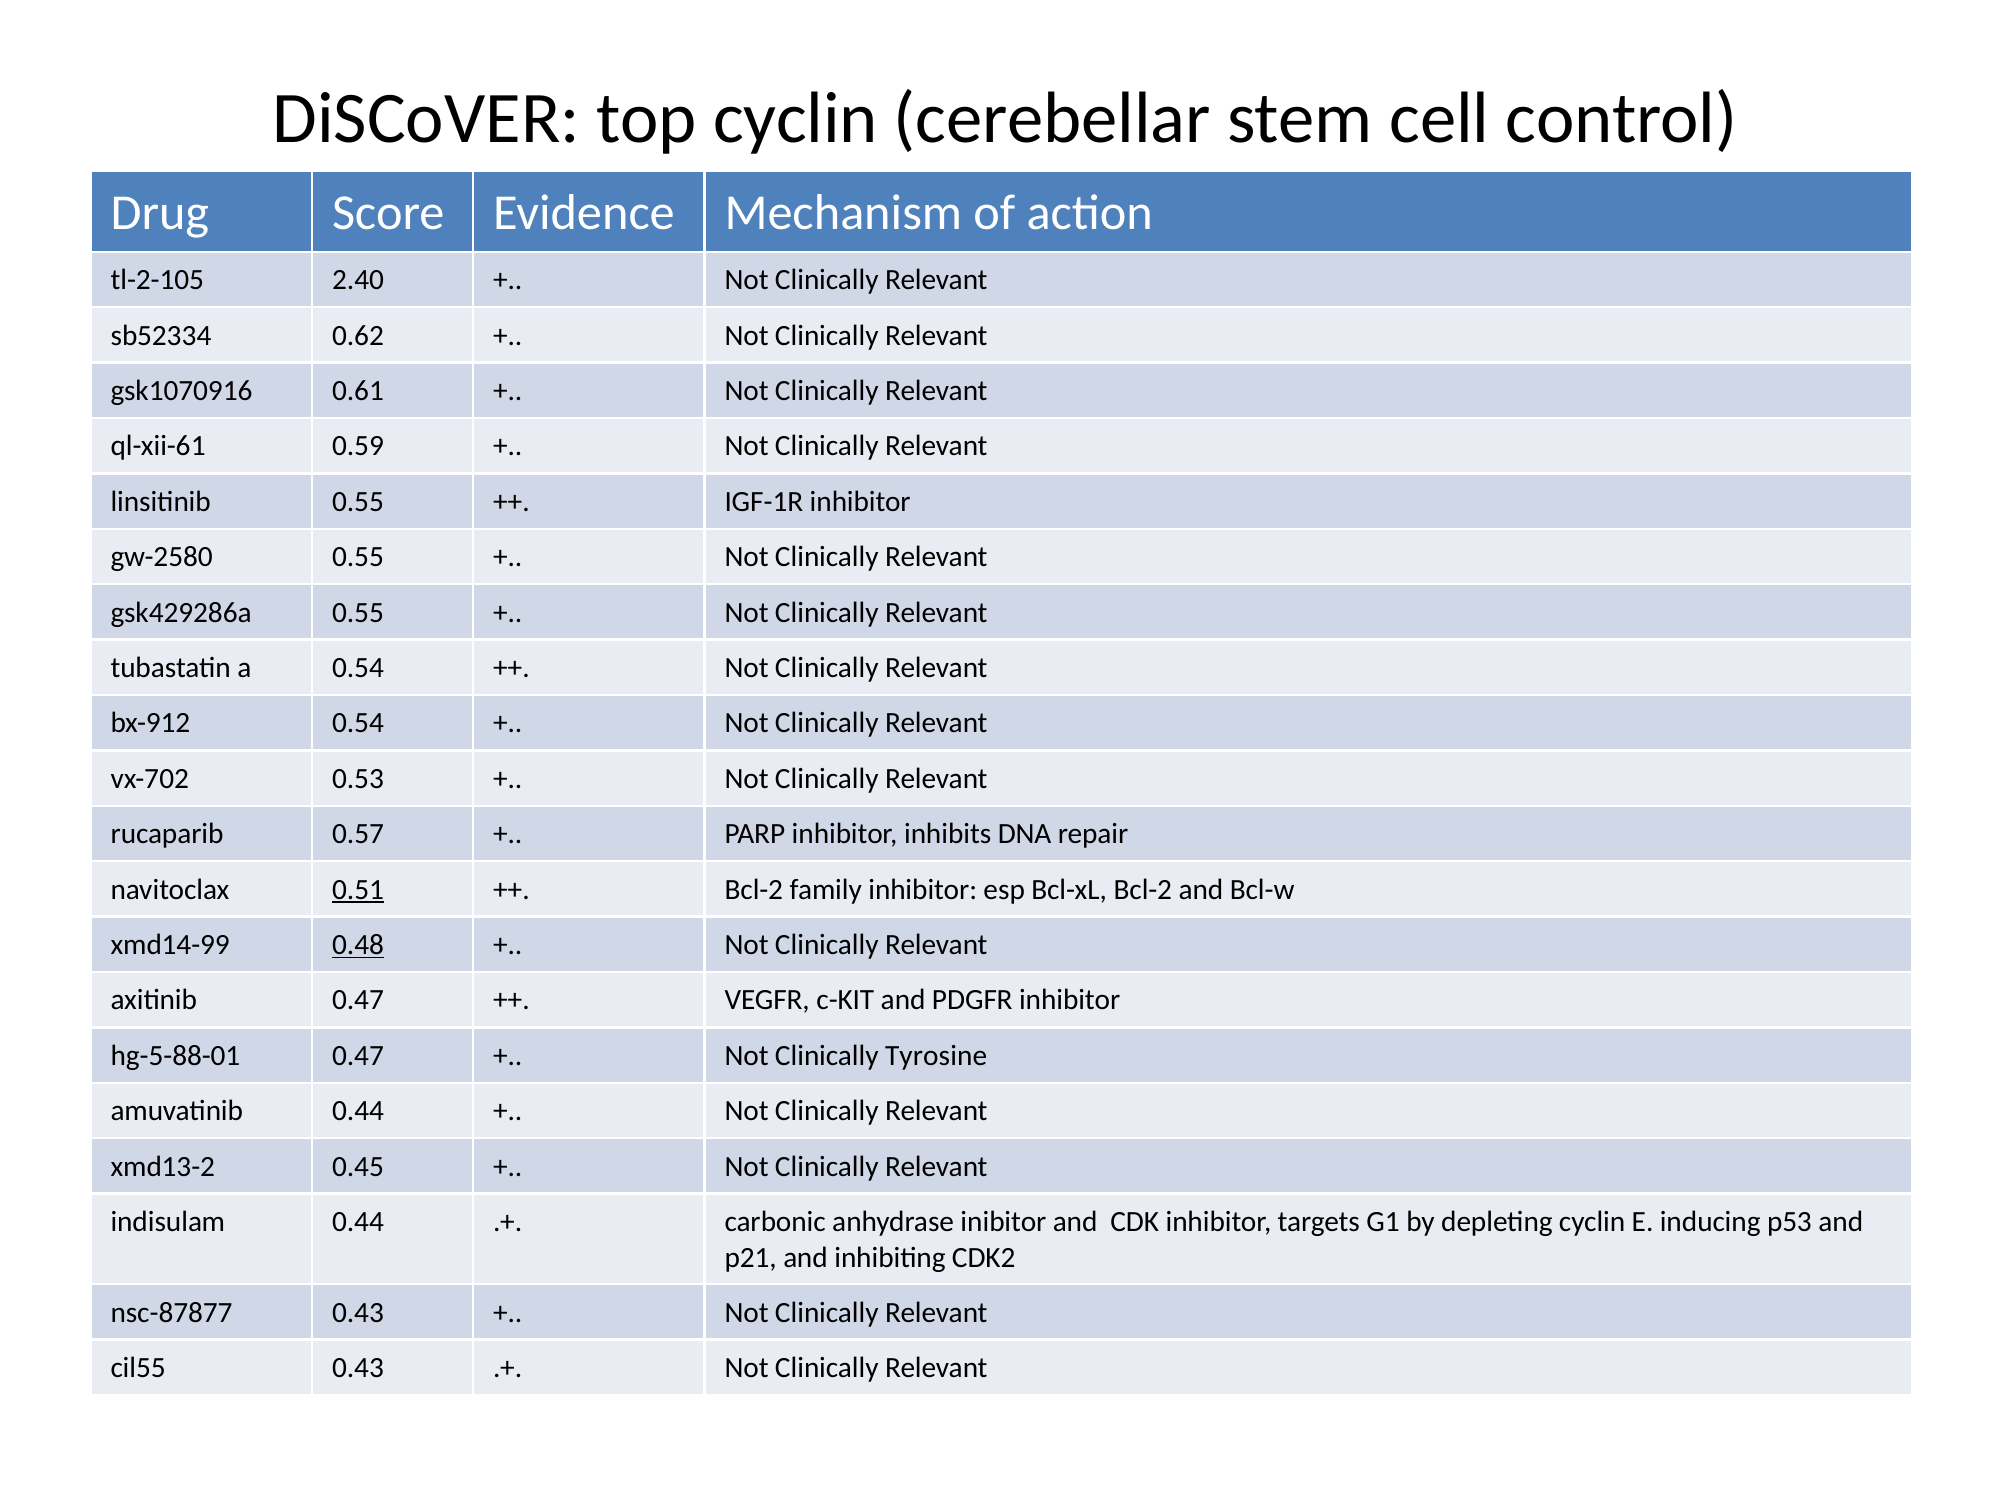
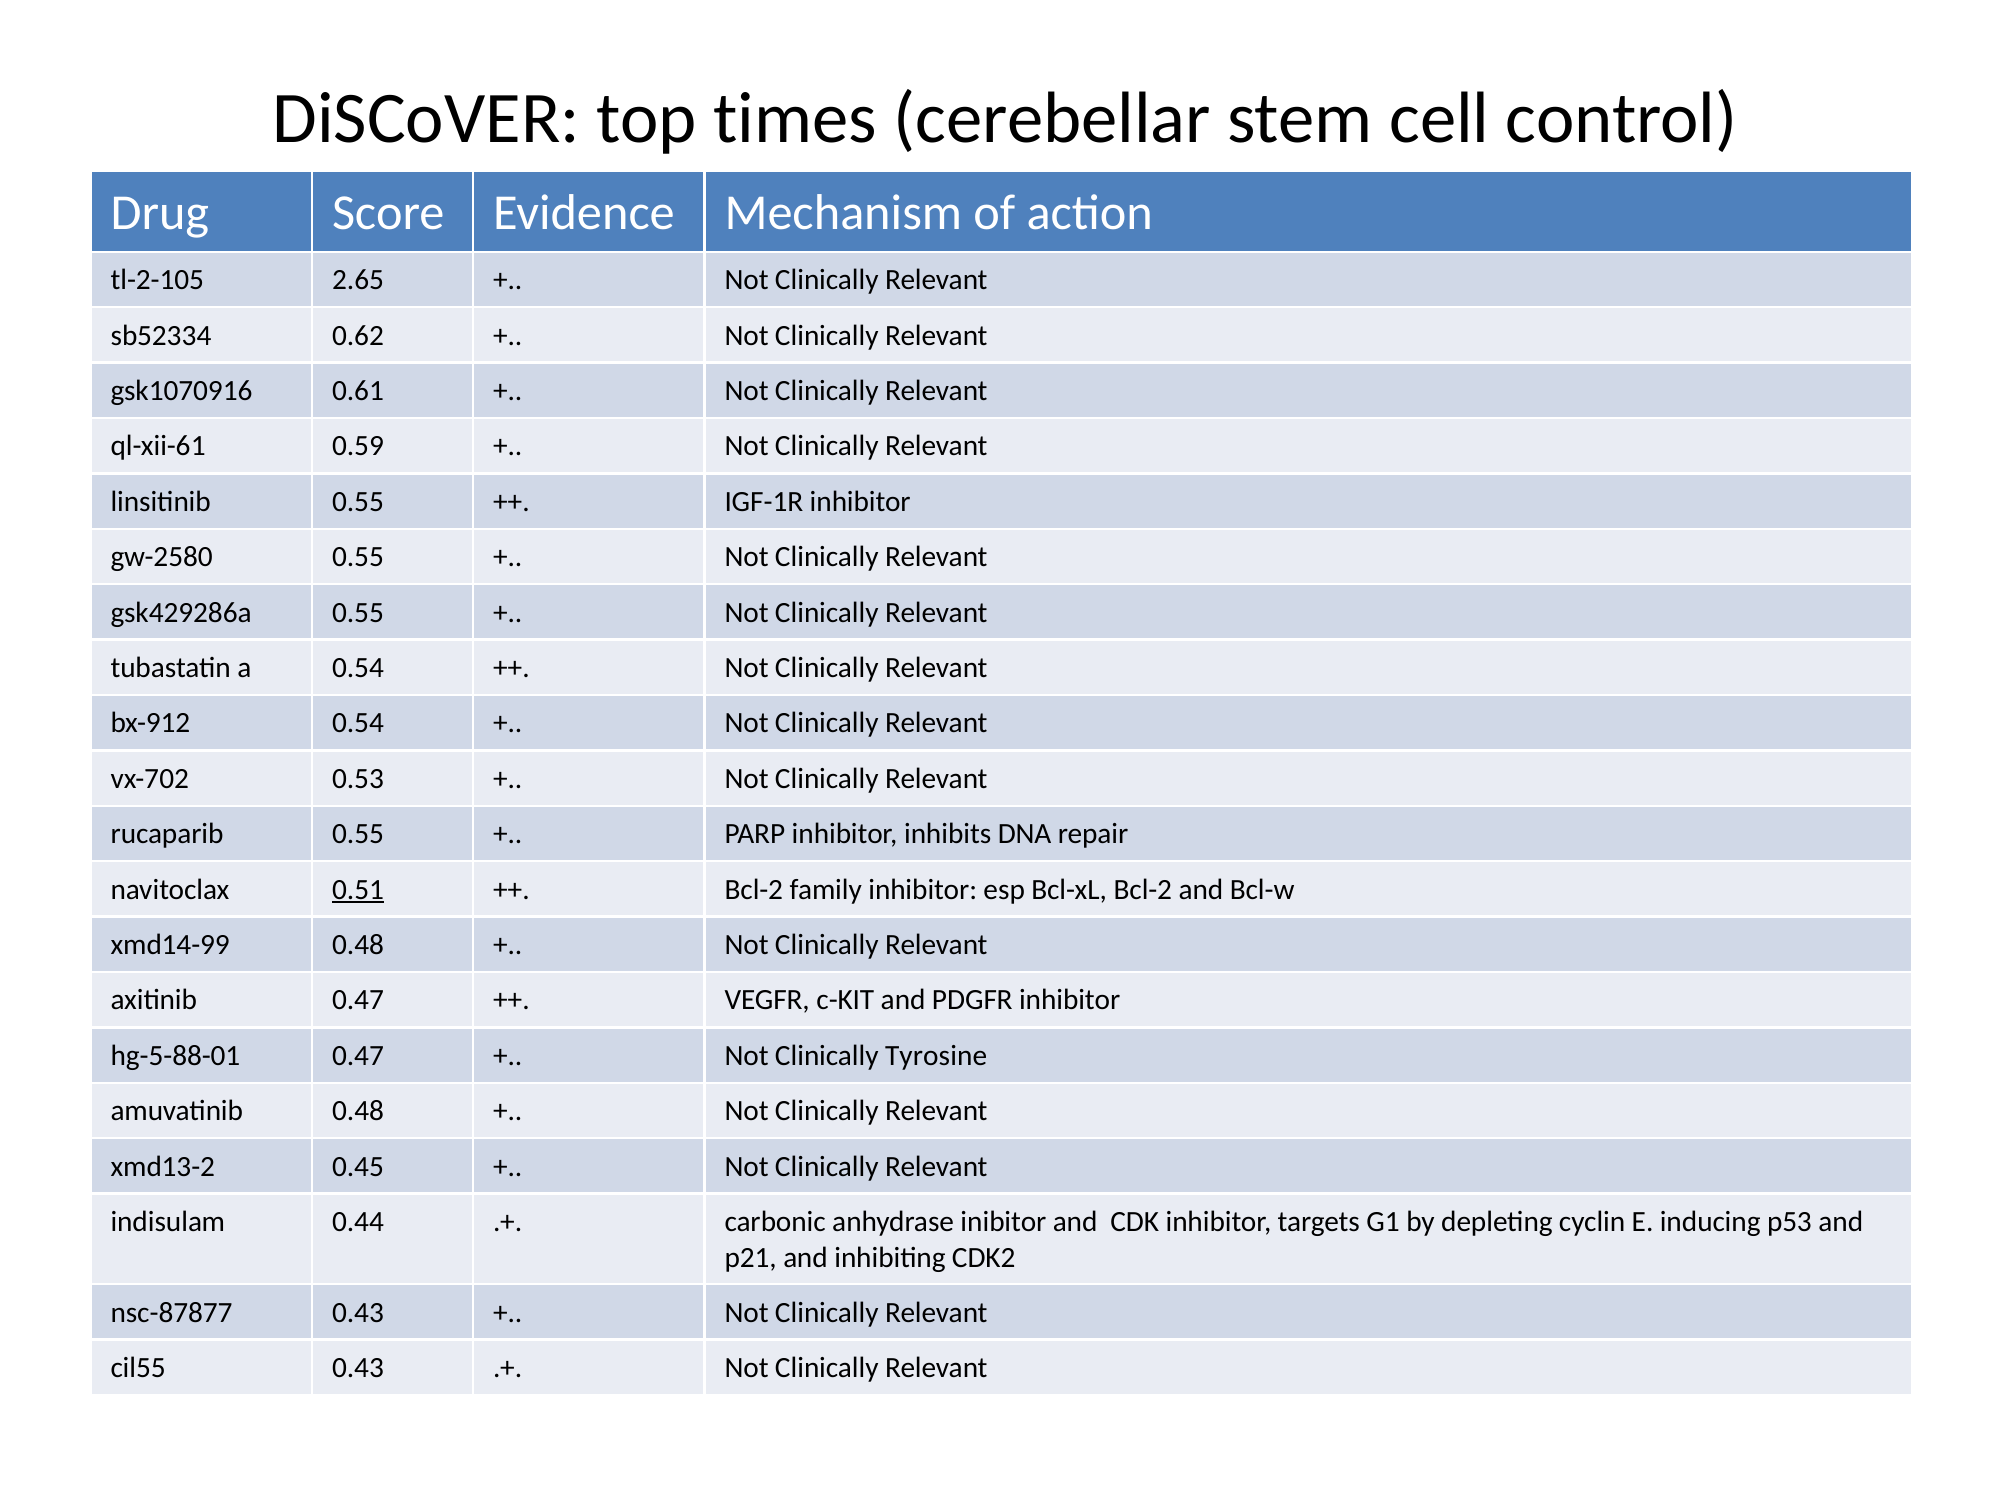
top cyclin: cyclin -> times (795, 119)
2.40: 2.40 -> 2.65 (358, 280)
rucaparib 0.57: 0.57 -> 0.55 (358, 834)
0.48 underline: present -> none (358, 945)
amuvatinib 0.44: 0.44 -> 0.48 (358, 1111)
